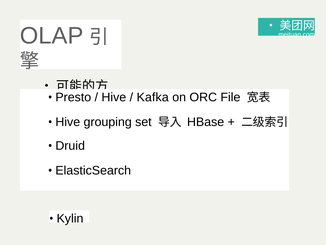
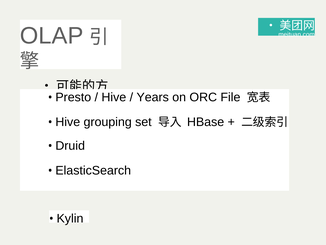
Kafka: Kafka -> Years (153, 97)
